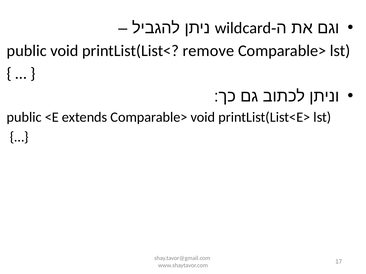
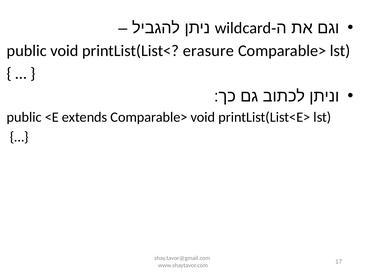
remove: remove -> erasure (208, 51)
